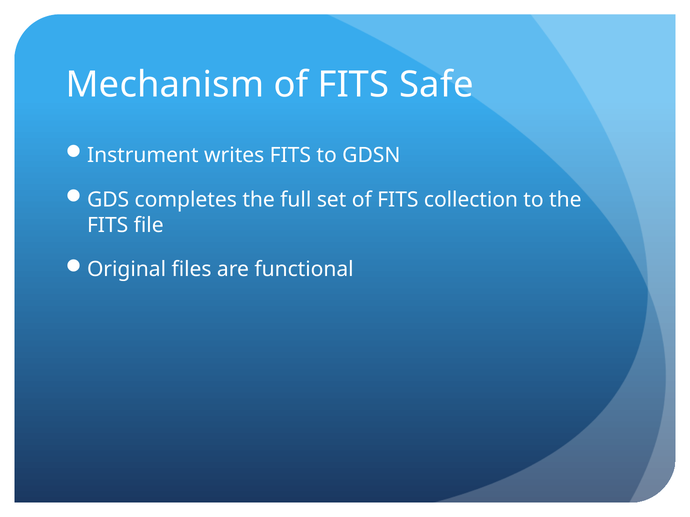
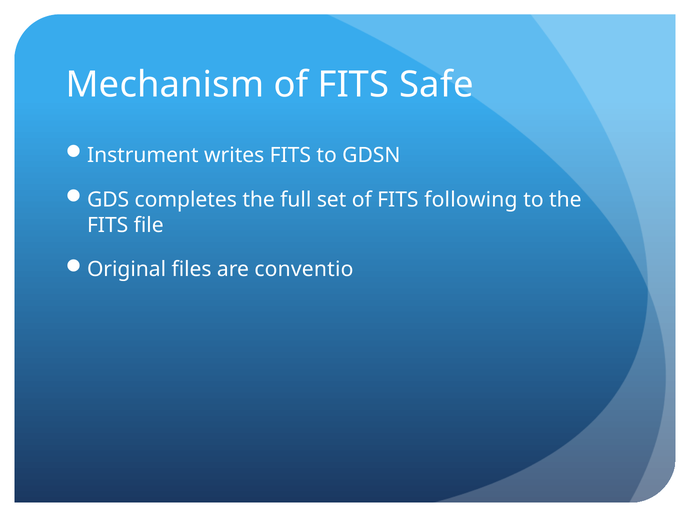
collection: collection -> following (471, 200)
functional: functional -> conventio (304, 270)
